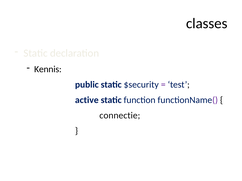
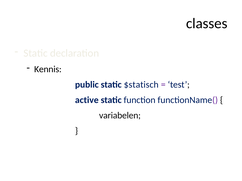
$security: $security -> $statisch (141, 85)
connectie: connectie -> variabelen (120, 116)
